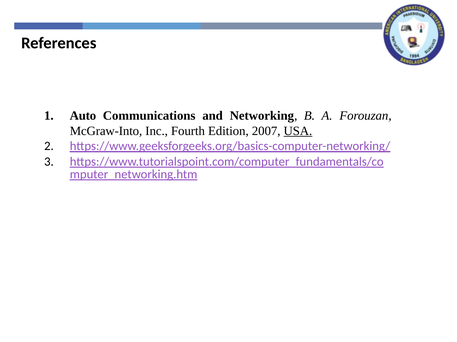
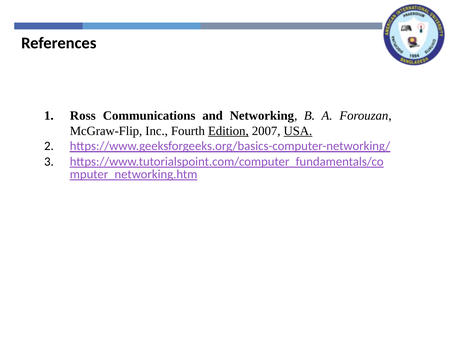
Auto: Auto -> Ross (83, 116)
McGraw-Into: McGraw-Into -> McGraw-Flip (106, 131)
Edition underline: none -> present (228, 131)
